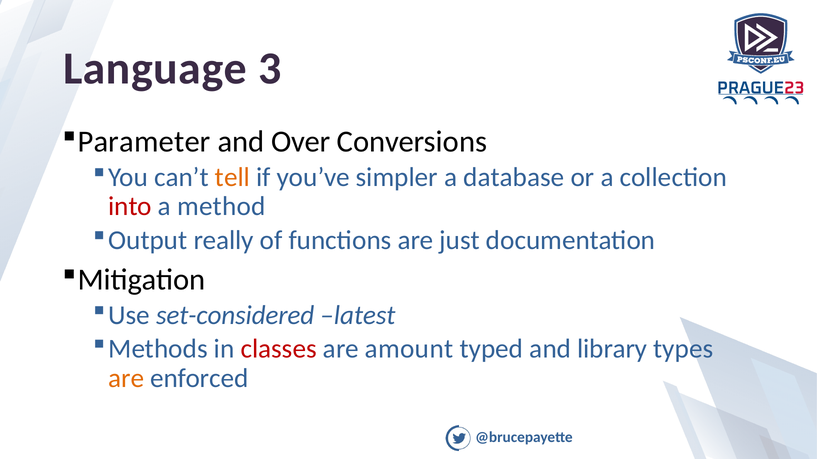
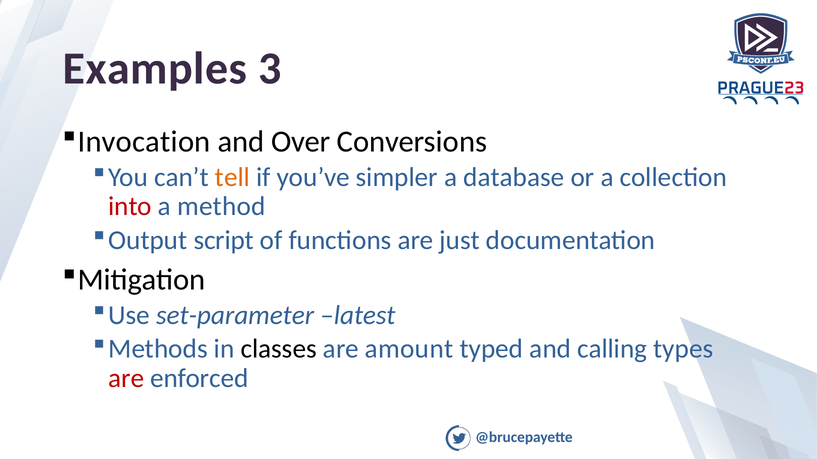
Language: Language -> Examples (155, 69)
Parameter: Parameter -> Invocation (144, 142)
really: really -> script (224, 240)
set-considered: set-considered -> set-parameter (235, 316)
classes colour: red -> black (279, 349)
library: library -> calling (612, 349)
are colour: orange -> red (126, 379)
